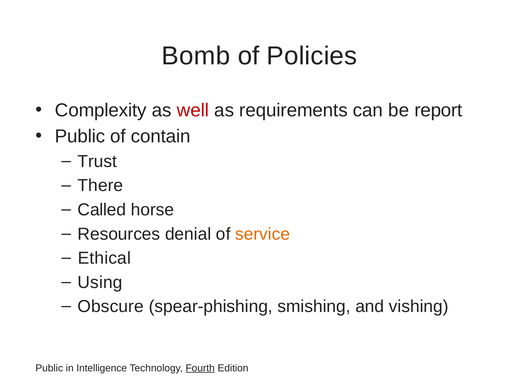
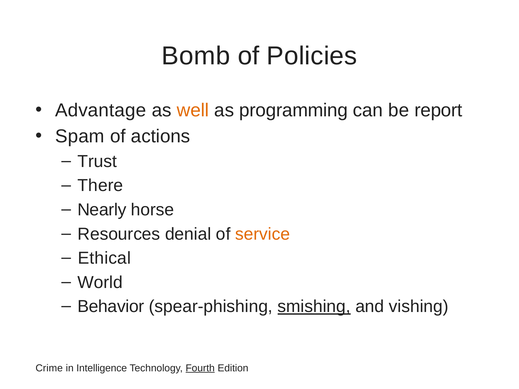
Complexity: Complexity -> Advantage (101, 110)
well colour: red -> orange (193, 110)
requirements: requirements -> programming (294, 110)
Public: Public -> Spam (80, 137)
contain: contain -> actions (161, 137)
Called: Called -> Nearly (102, 210)
Using: Using -> World (100, 283)
Obscure: Obscure -> Behavior (111, 307)
smishing underline: none -> present (314, 307)
Public: Public -> Crime (49, 368)
